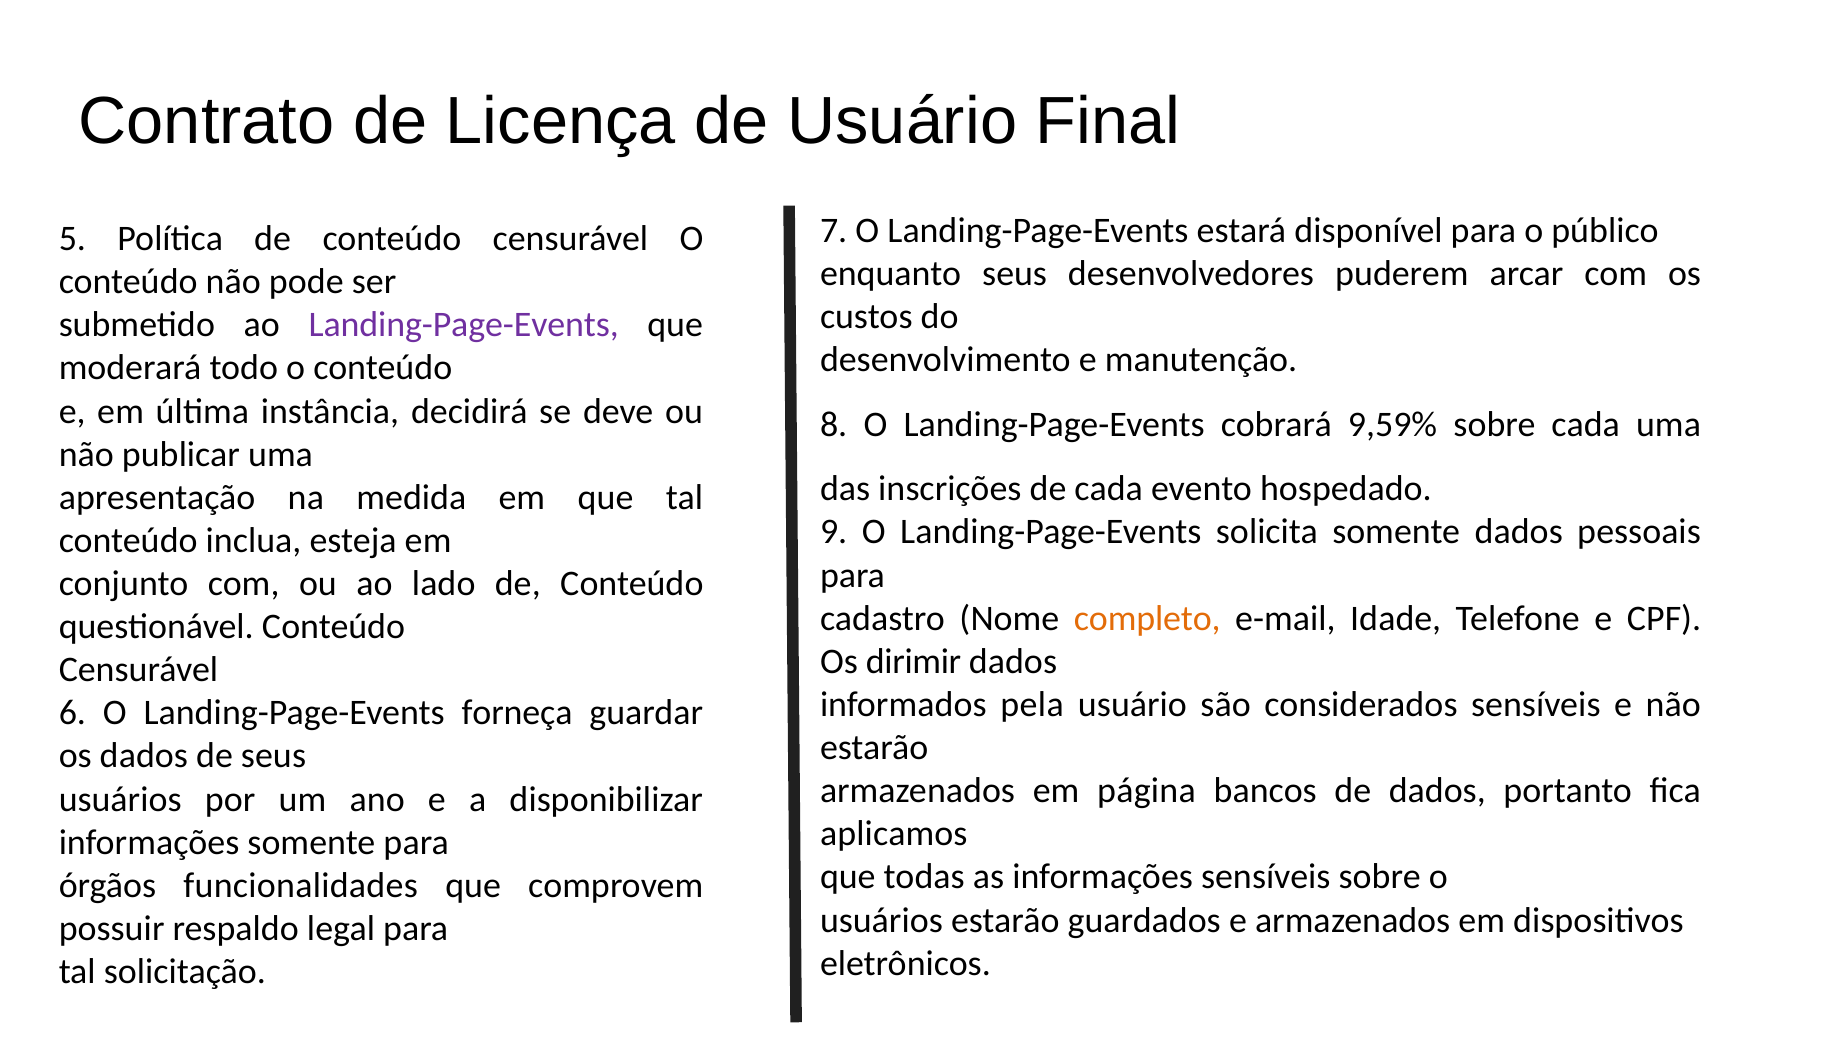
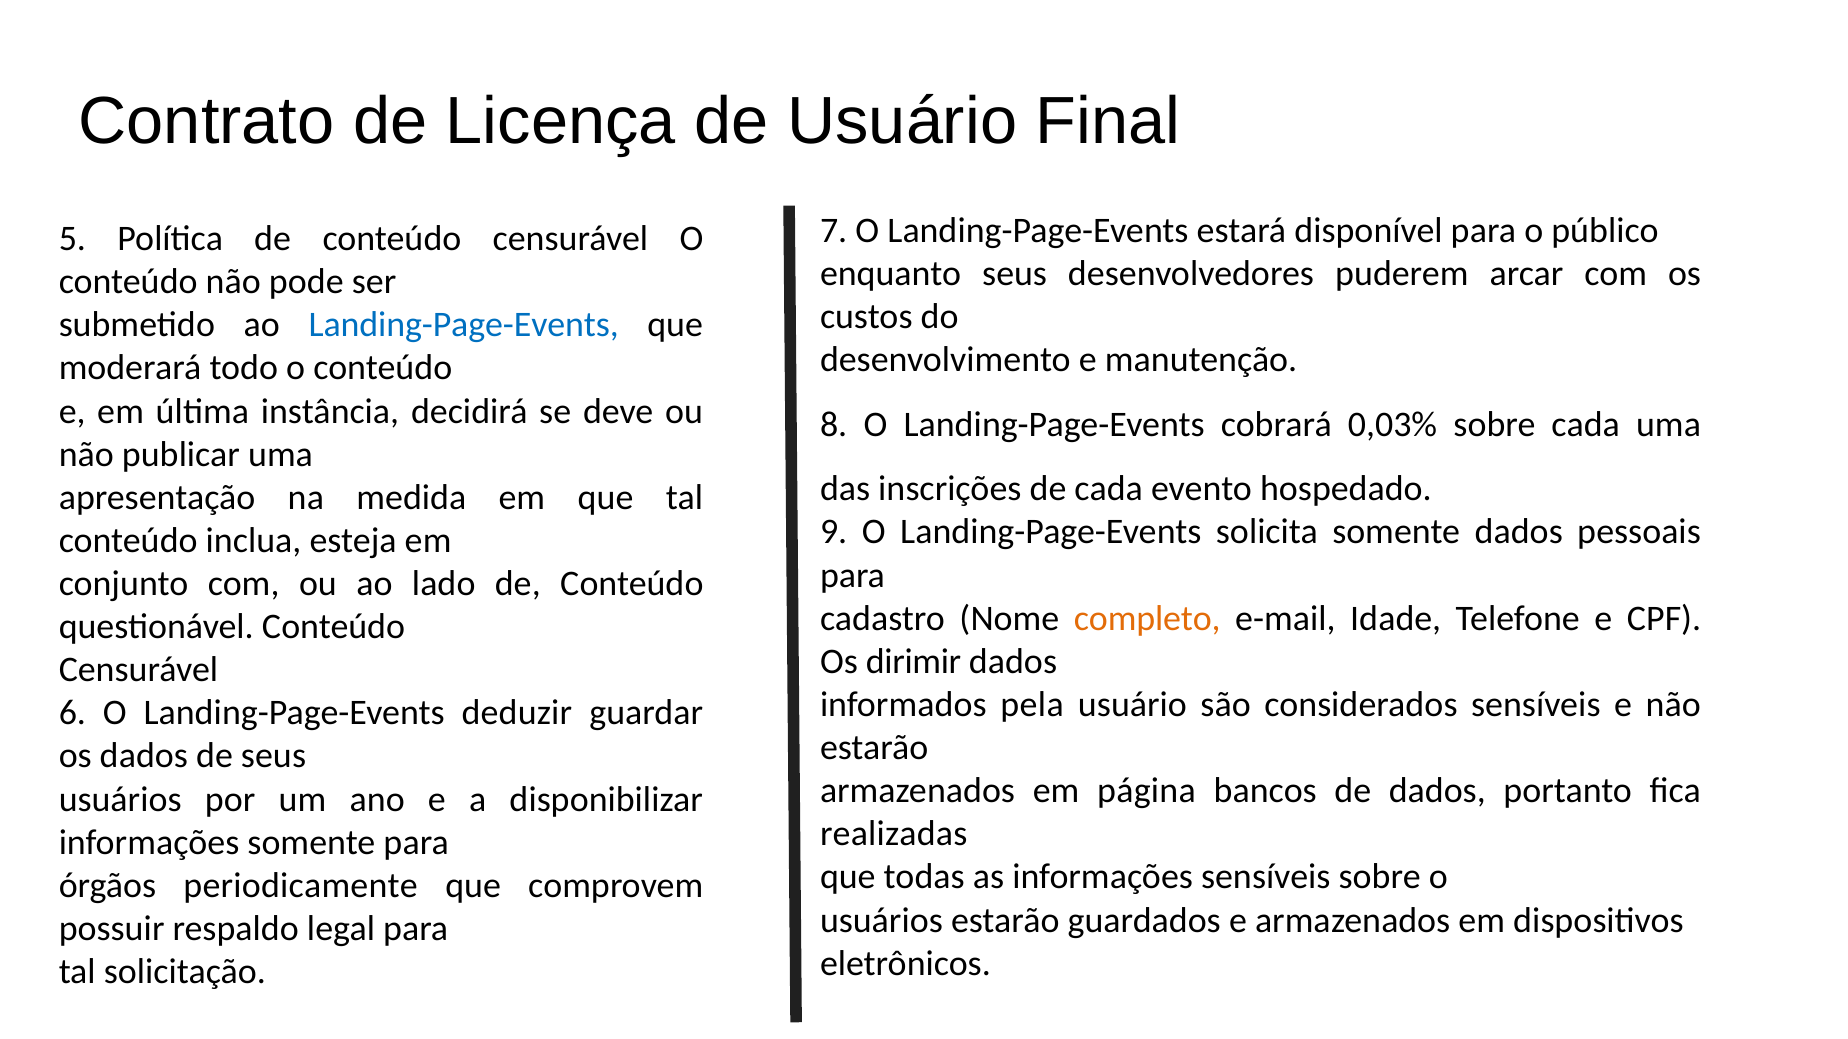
Landing-Page-Events colour: purple -> blue (464, 325)
9,59%: 9,59% -> 0,03% (1392, 425)
forneça: forneça -> deduzir (517, 713)
aplicamos: aplicamos -> realizadas (894, 834)
funcionalidades: funcionalidades -> periodicamente (301, 886)
